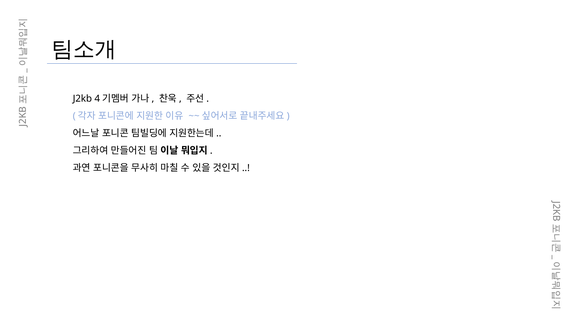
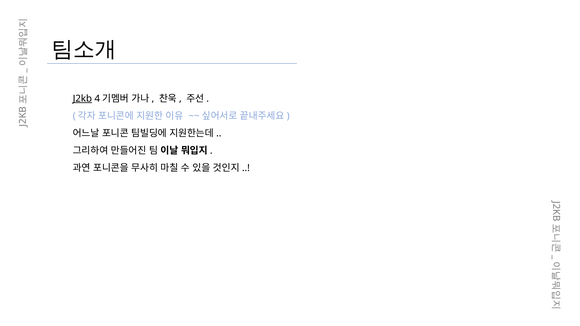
J2kb underline: none -> present (82, 99)
